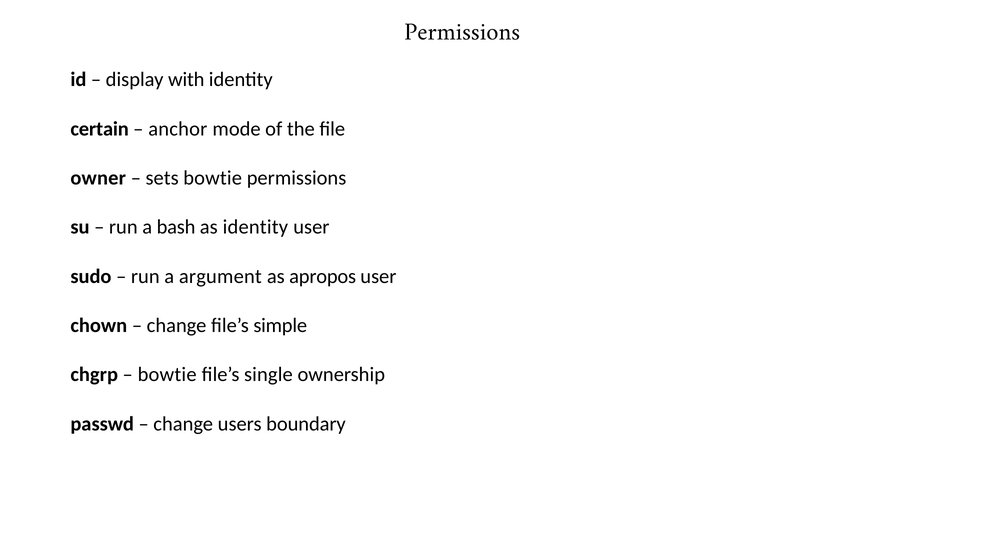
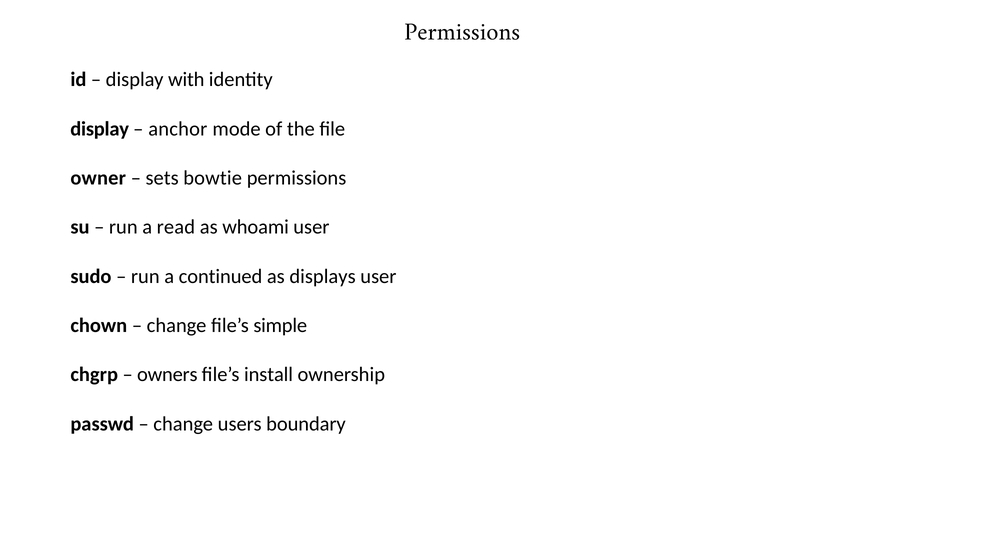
certain: certain -> display (100, 129)
bash: bash -> read (176, 227)
as identity: identity -> whoami (256, 227)
argument: argument -> continued (221, 276)
apropos: apropos -> displays (323, 276)
bowtie: bowtie -> owners (167, 375)
single: single -> install (269, 375)
